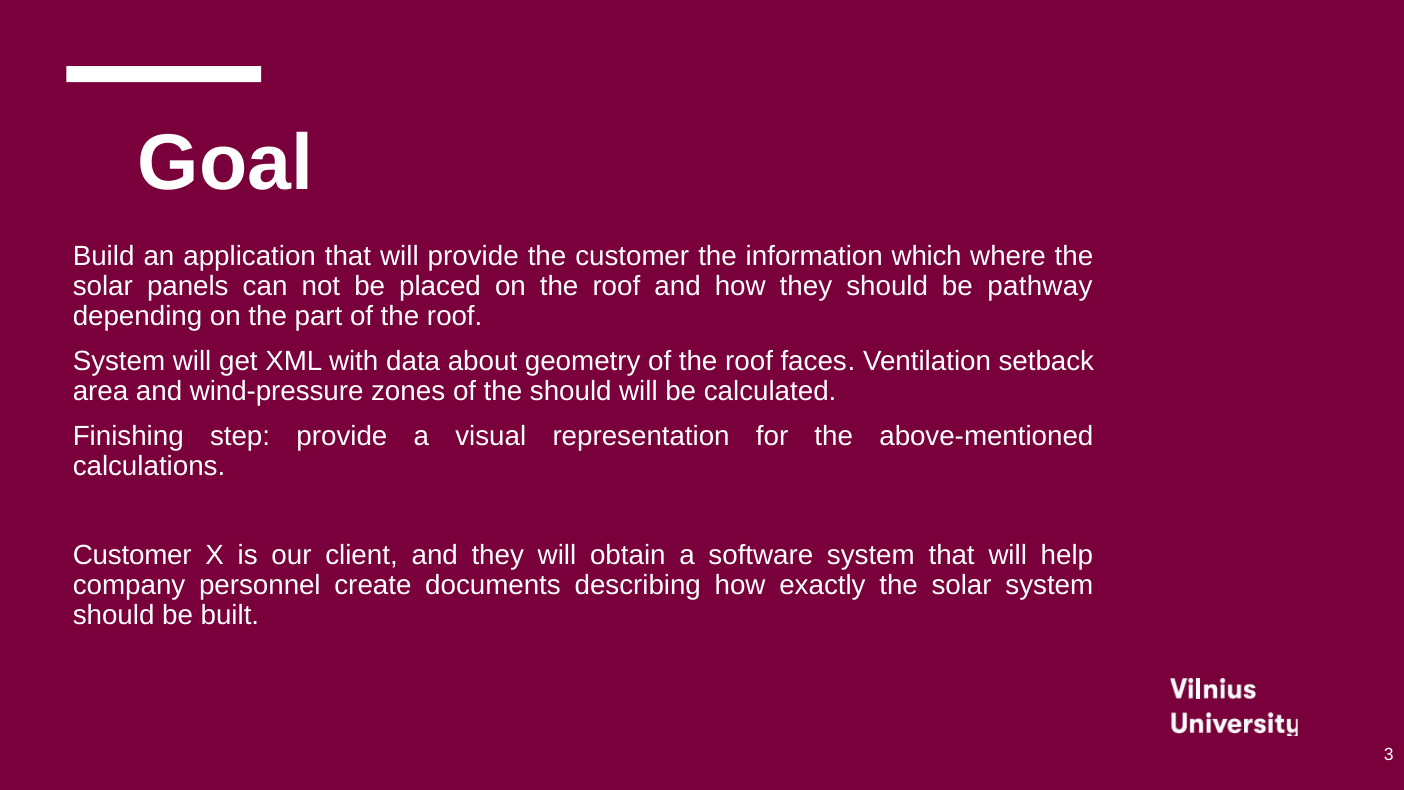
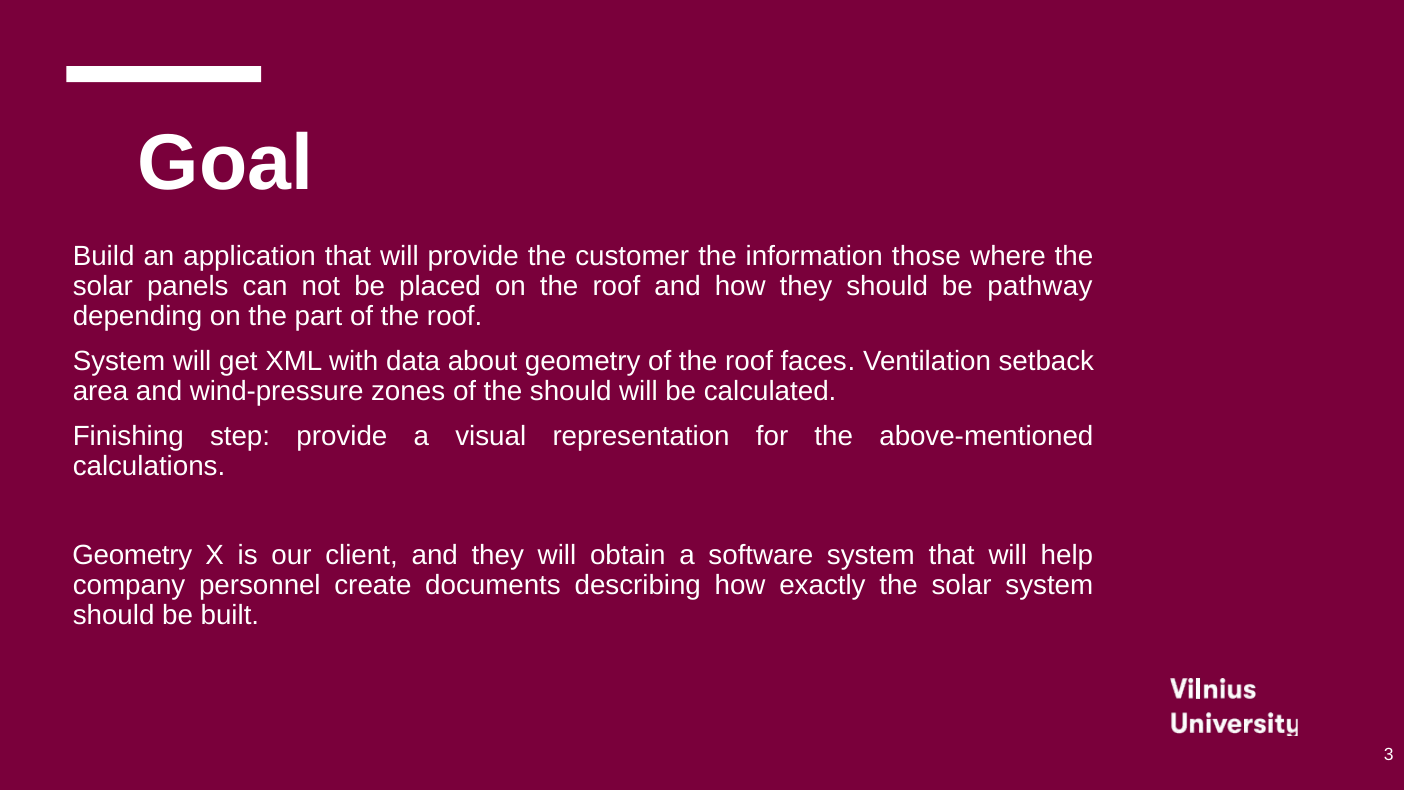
which: which -> those (926, 256)
Customer: Customer -> Geometry (132, 555)
